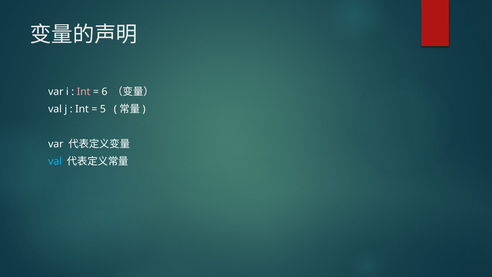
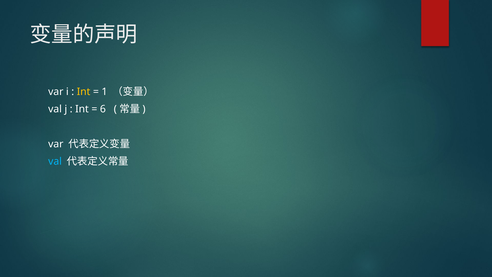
Int colour: pink -> yellow (84, 92)
6: 6 -> 1 (105, 92)
5: 5 -> 6 (103, 109)
